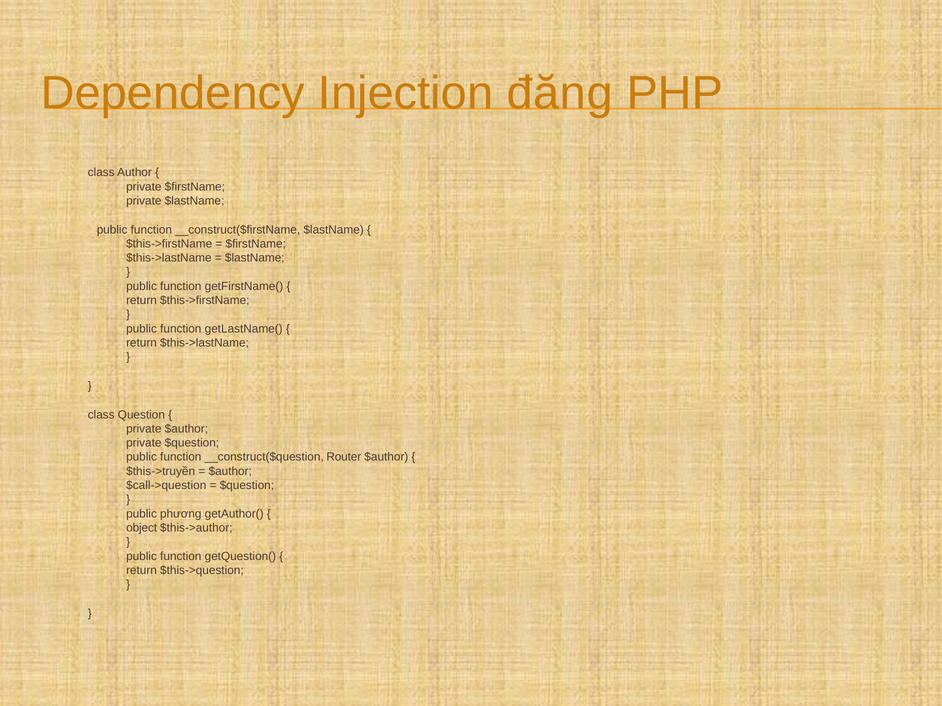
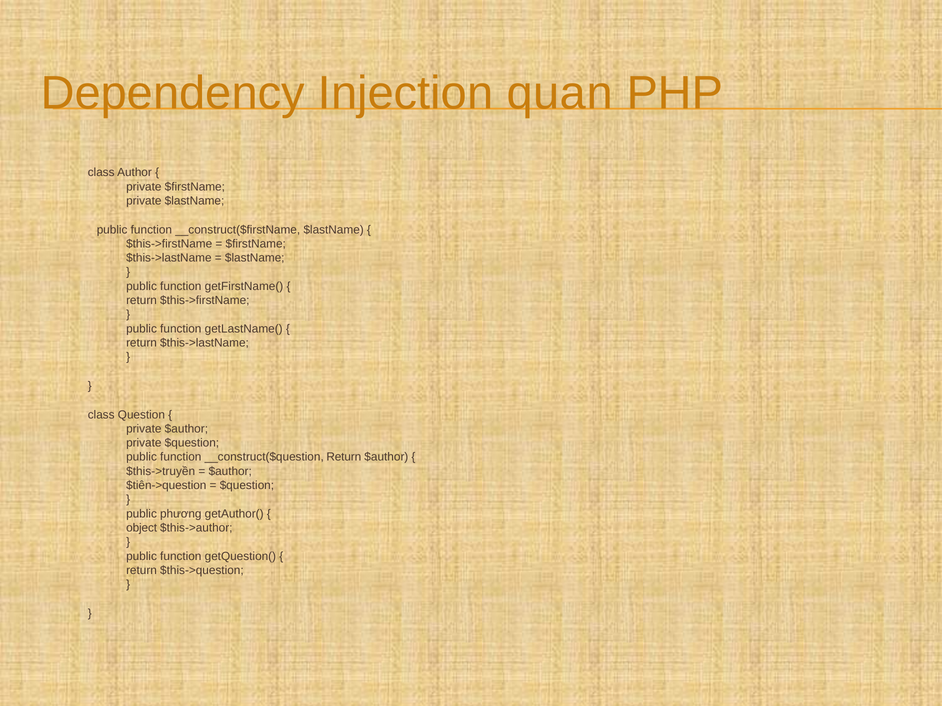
đăng: đăng -> quan (560, 94)
__construct($question Router: Router -> Return (344, 457)
$call->question: $call->question -> $tiên->question (166, 486)
